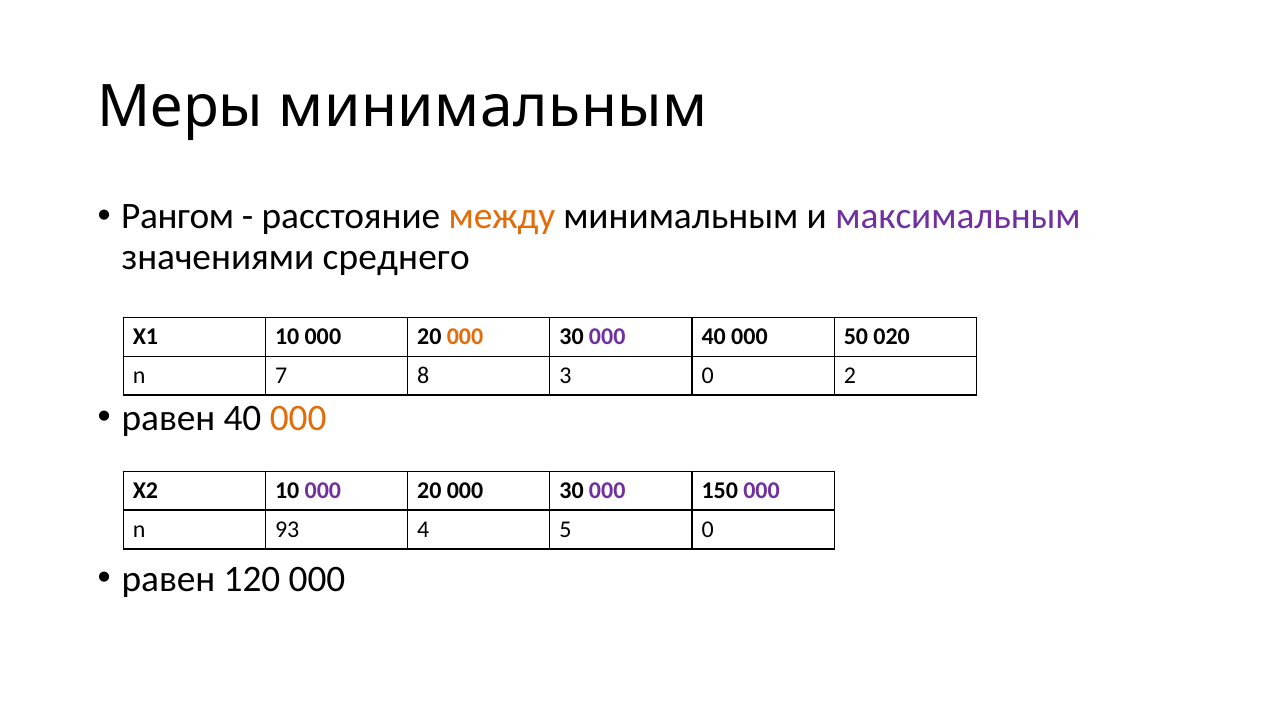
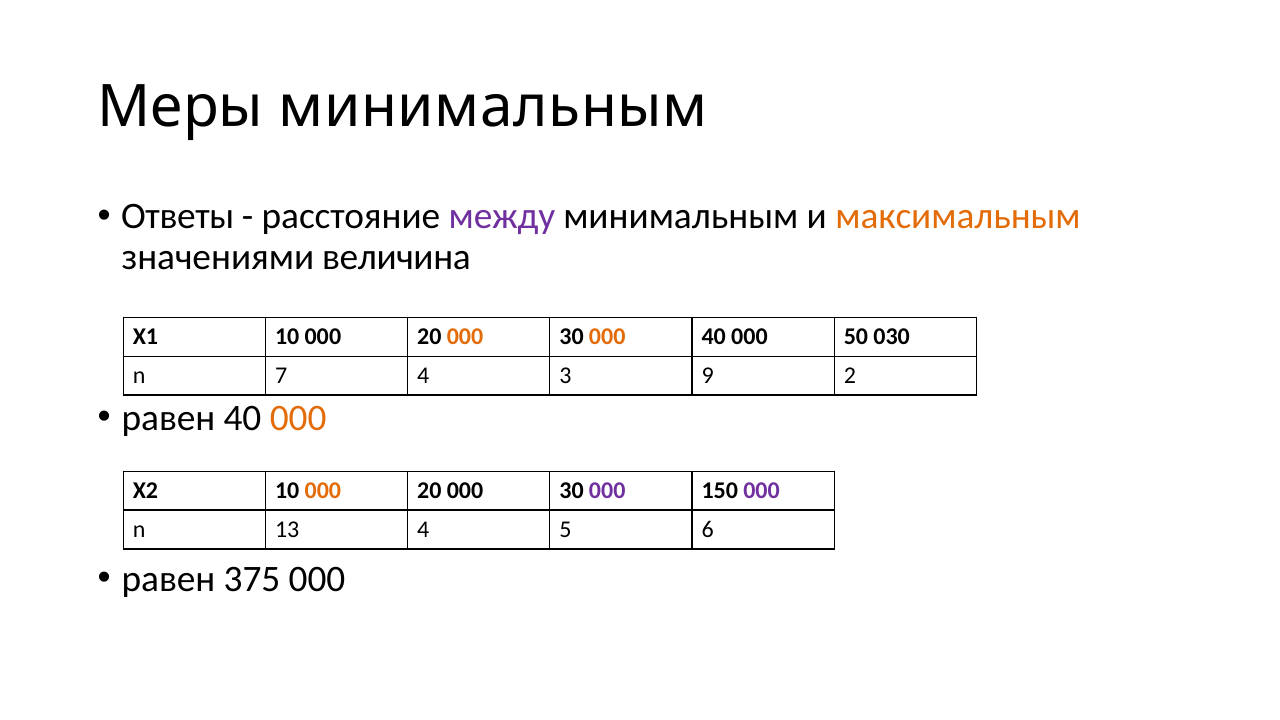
Рангом: Рангом -> Ответы (178, 216)
между colour: orange -> purple (502, 216)
максимальным colour: purple -> orange (958, 216)
среднего: среднего -> величина (396, 257)
000 colour: purple -> orange (607, 337)
020: 020 -> 030 (892, 337)
7 8: 8 -> 4 (423, 376)
3 0: 0 -> 9 (708, 376)
000 colour: purple -> orange (323, 491)
93: 93 -> 13 (287, 530)
5 0: 0 -> 6 (708, 530)
120: 120 -> 375 (252, 579)
